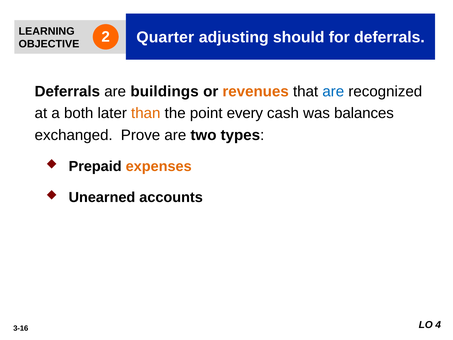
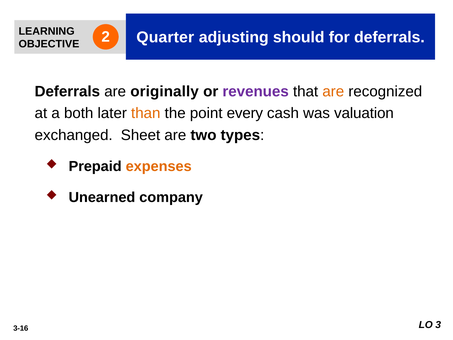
buildings: buildings -> originally (165, 91)
revenues colour: orange -> purple (256, 91)
are colour: blue -> orange (333, 91)
balances: balances -> valuation (364, 113)
Prove: Prove -> Sheet (140, 135)
accounts: accounts -> company (171, 197)
4: 4 -> 3 (438, 324)
